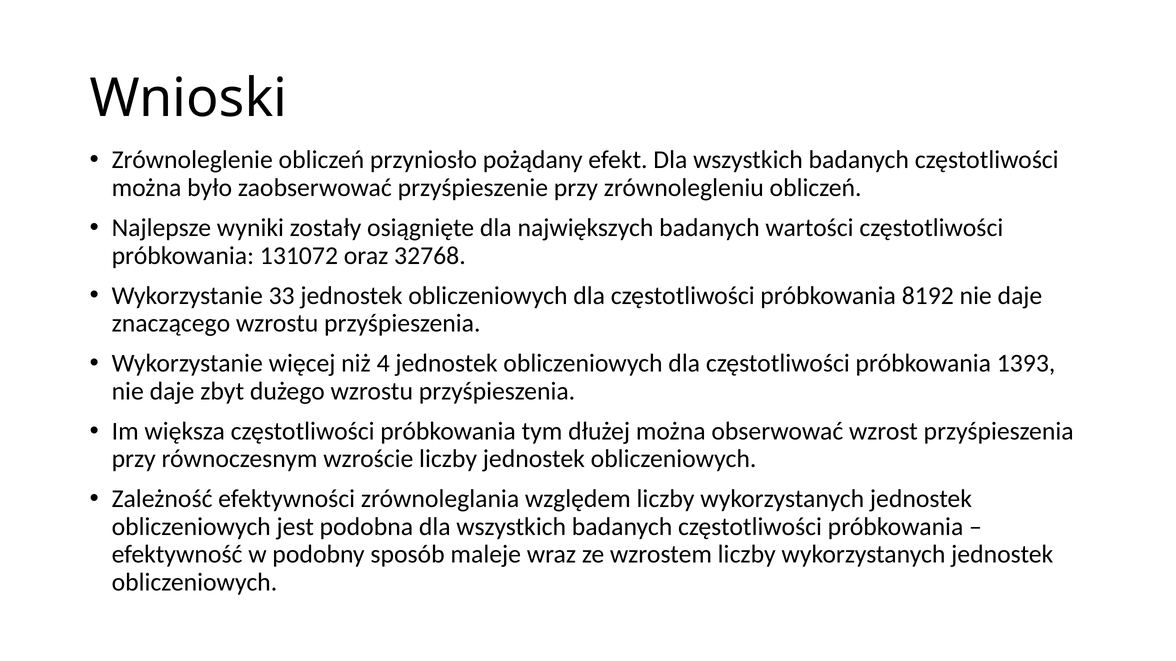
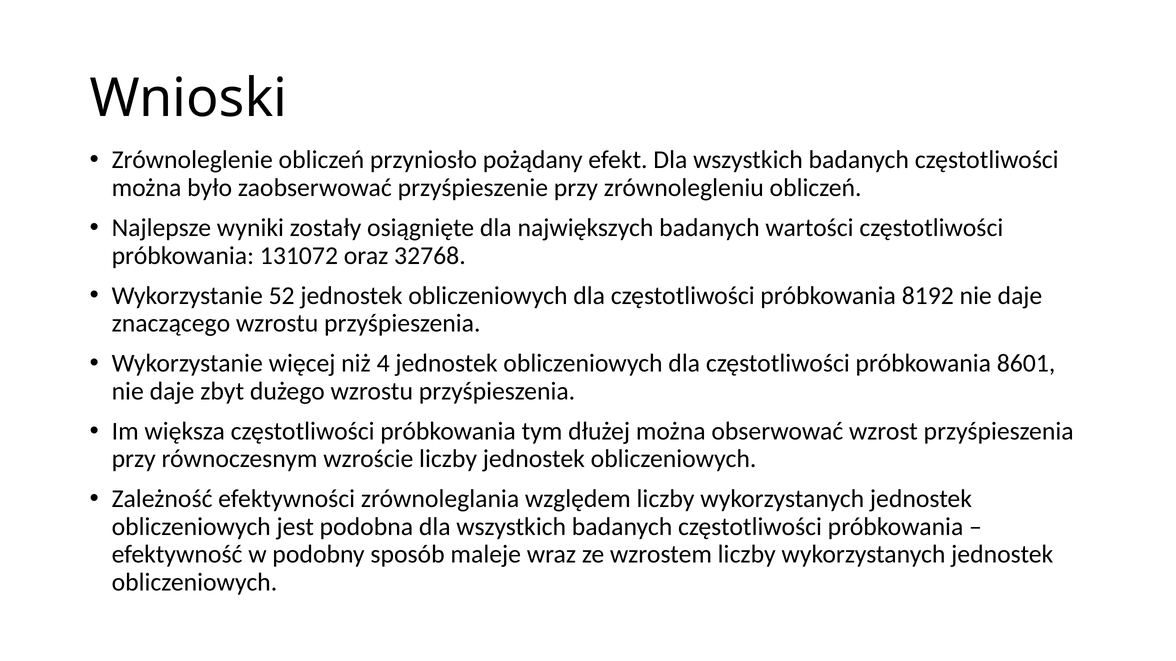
33: 33 -> 52 (282, 296)
1393: 1393 -> 8601 (1026, 364)
